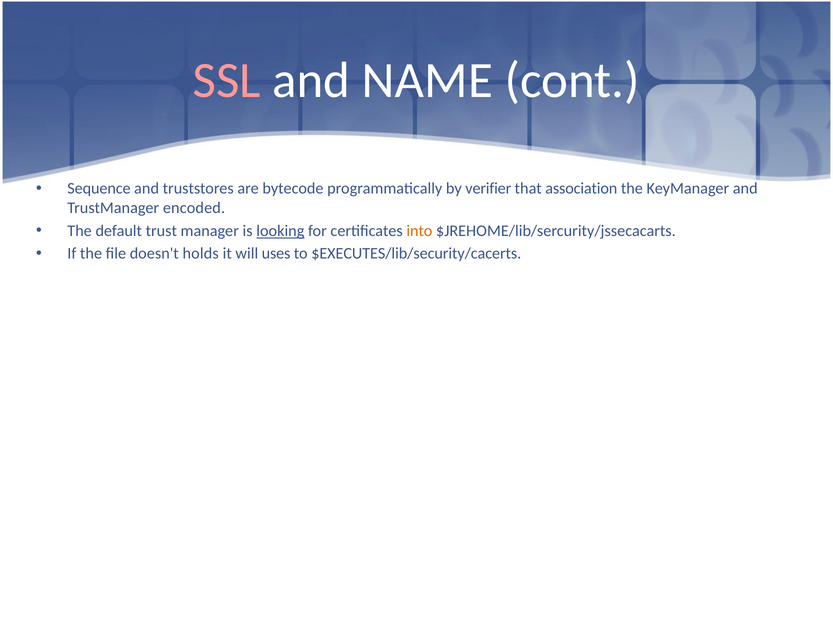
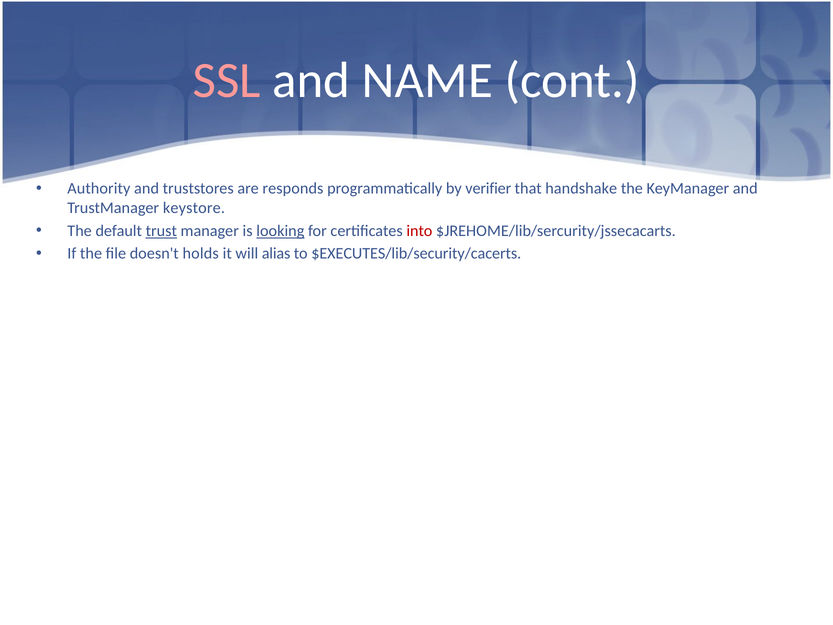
Sequence: Sequence -> Authority (99, 189)
bytecode: bytecode -> responds (293, 189)
association: association -> handshake (581, 189)
encoded: encoded -> keystore (194, 208)
trust underline: none -> present (161, 231)
into colour: orange -> red (419, 231)
uses: uses -> alias (276, 253)
